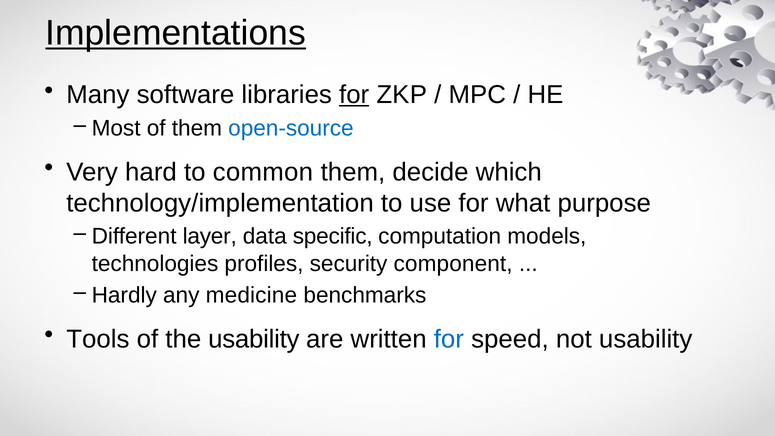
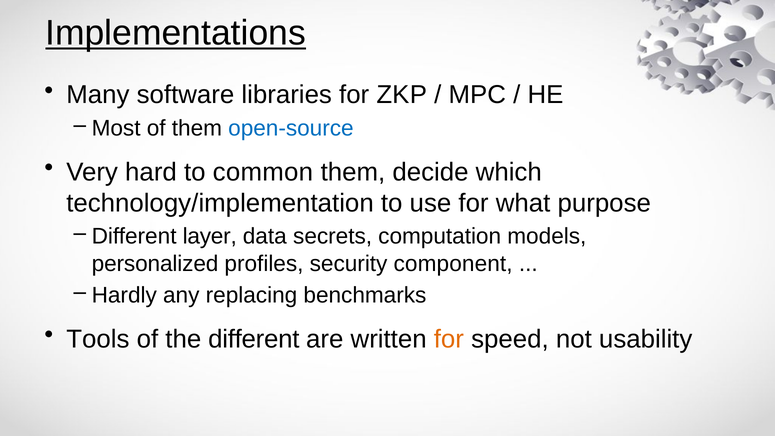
for underline: present -> none (354, 95)
specific: specific -> secrets (333, 236)
technologies: technologies -> personalized (155, 264)
medicine: medicine -> replacing (251, 295)
the usability: usability -> different (254, 339)
for colour: blue -> orange (449, 339)
